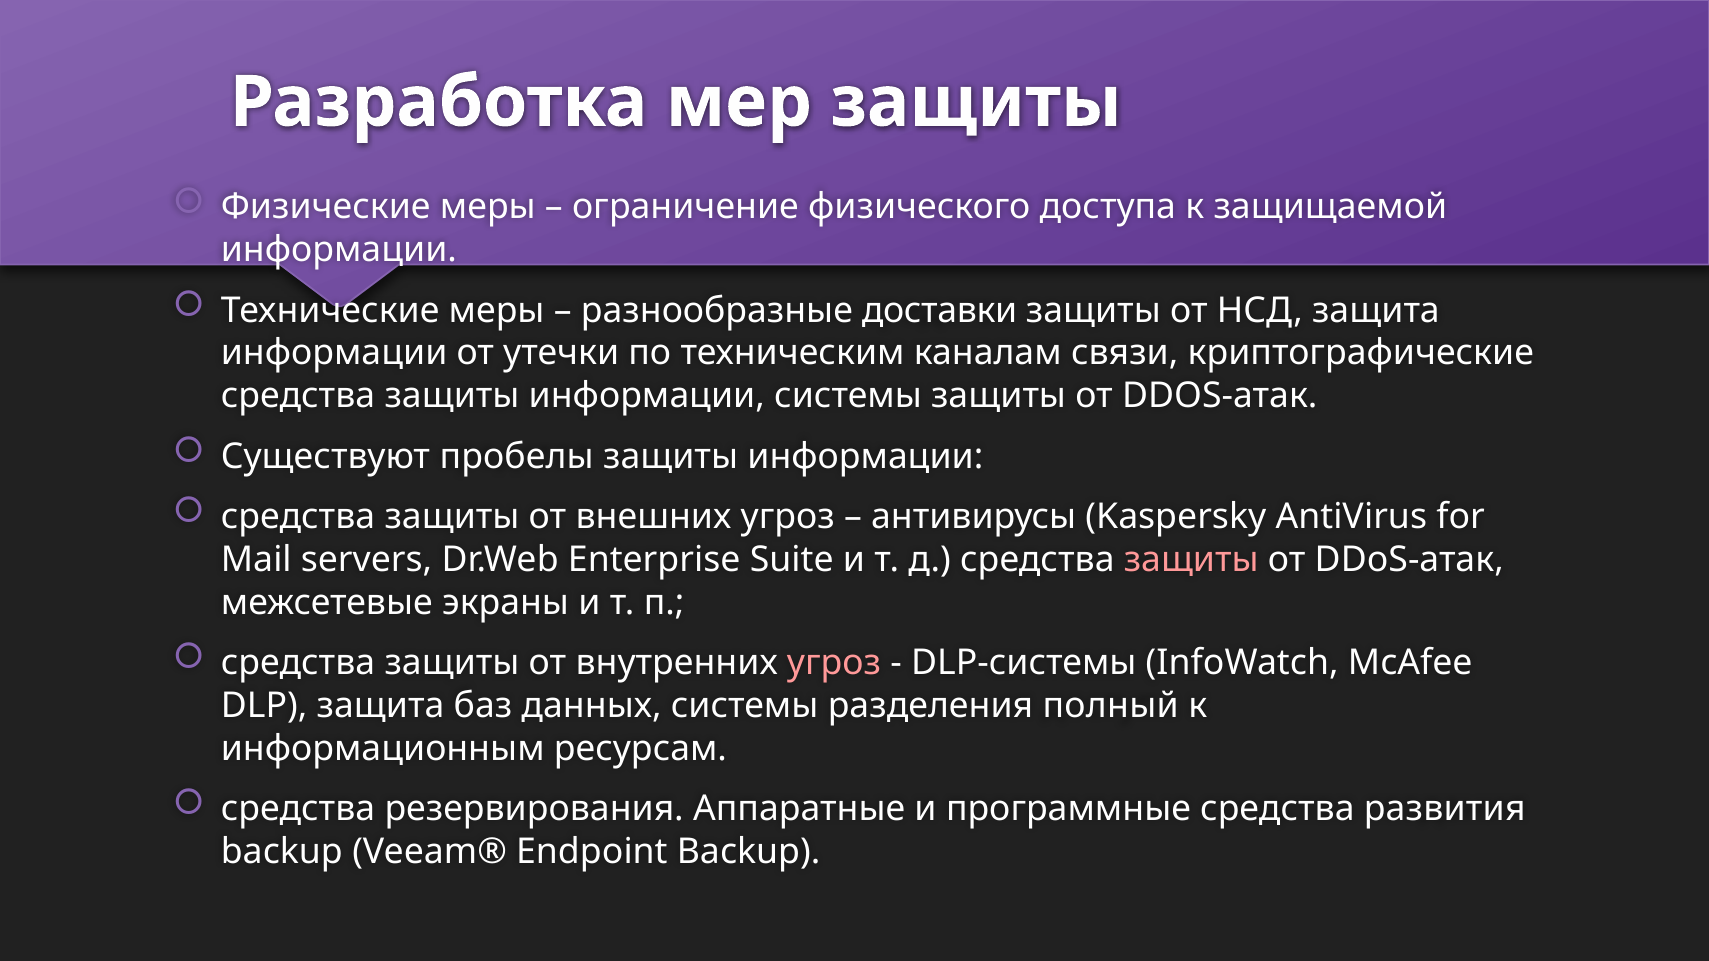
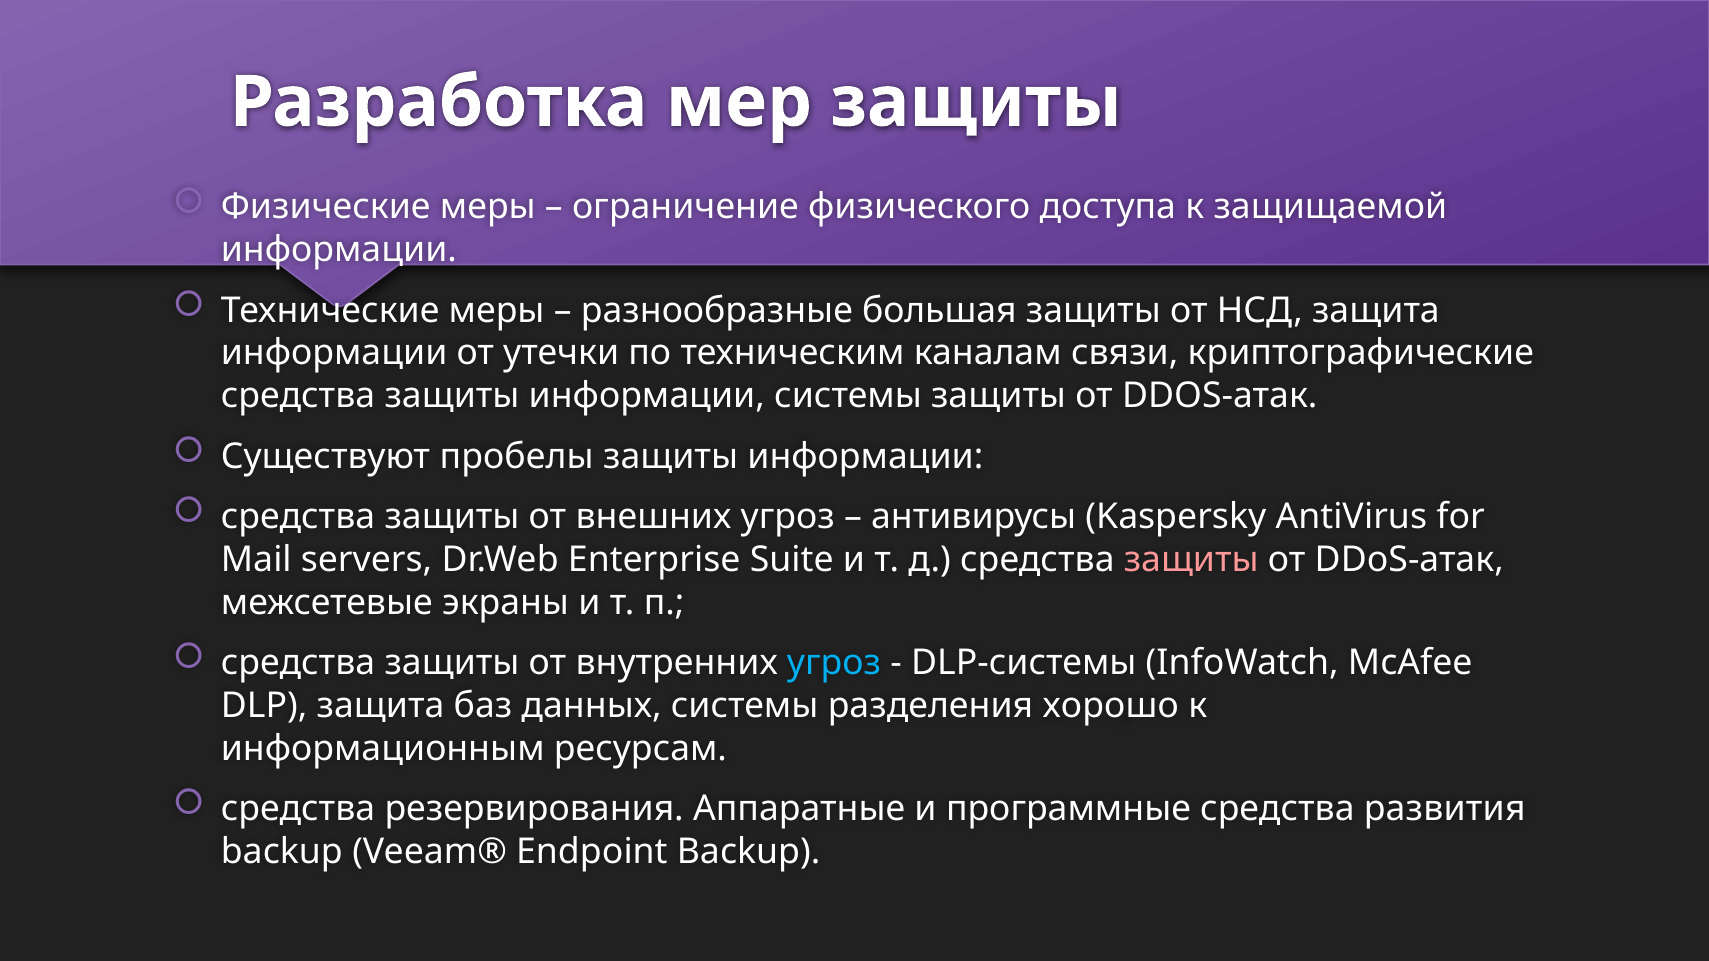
доставки: доставки -> большая (939, 310)
угроз colour: pink -> light blue (834, 663)
полный: полный -> хорошо (1111, 706)
